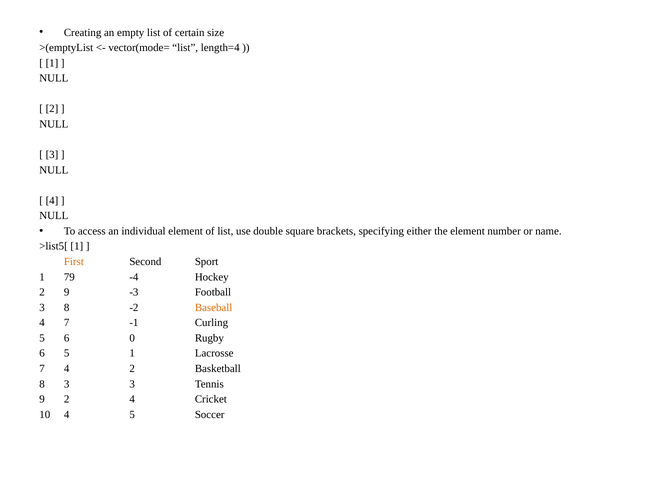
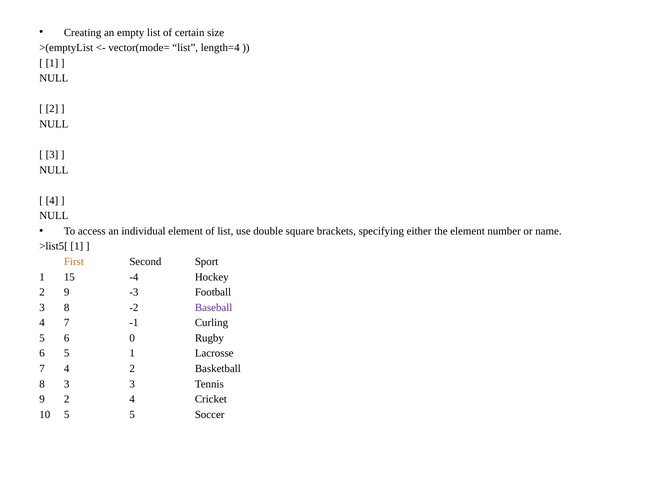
79: 79 -> 15 (69, 277)
Baseball colour: orange -> purple (214, 308)
10 4: 4 -> 5 (67, 415)
